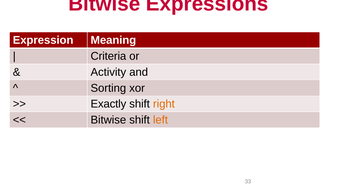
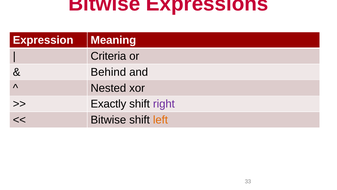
Activity: Activity -> Behind (108, 72)
Sorting: Sorting -> Nested (108, 88)
right colour: orange -> purple (164, 104)
